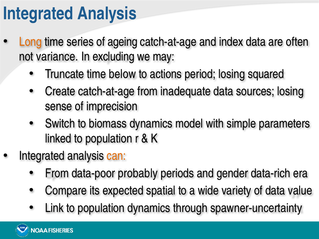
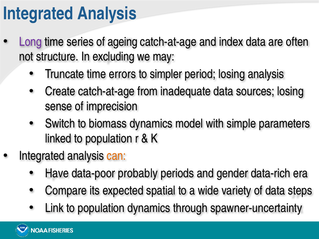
Long colour: orange -> purple (30, 42)
variance: variance -> structure (57, 57)
below: below -> errors (122, 74)
actions: actions -> simpler (166, 74)
losing squared: squared -> analysis (266, 74)
From: From -> Have (57, 173)
value: value -> steps (300, 191)
